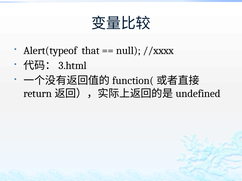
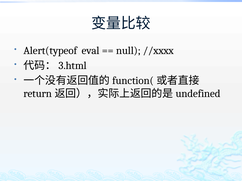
that: that -> eval (91, 51)
